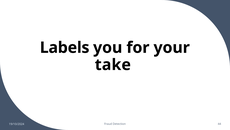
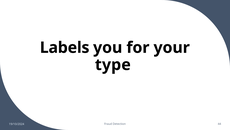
take: take -> type (113, 64)
